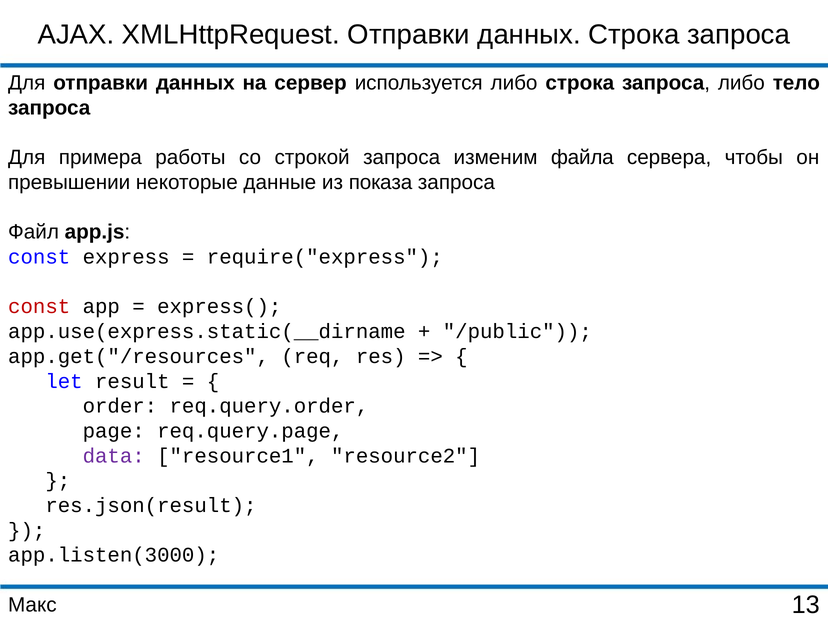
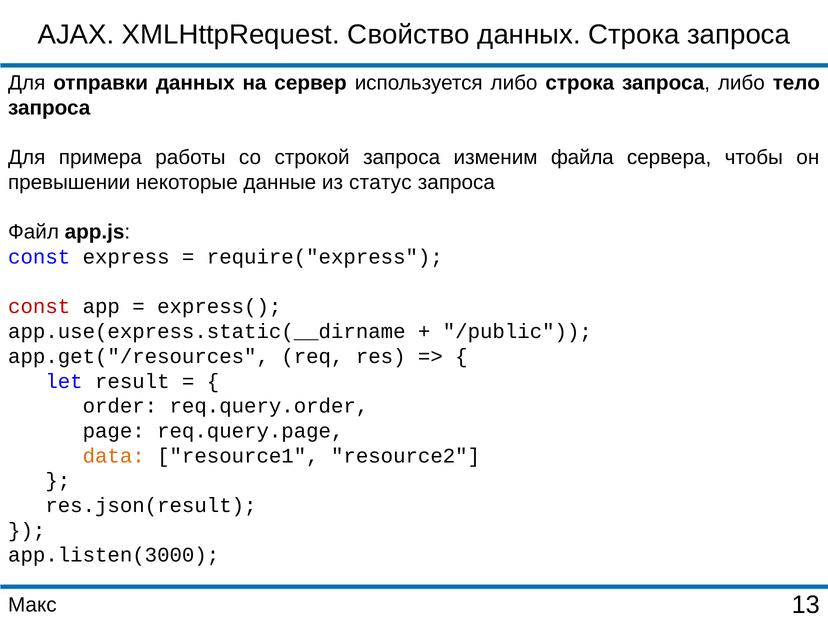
XMLHttpRequest Отправки: Отправки -> Свойство (409, 35)
показа: показа -> статус (380, 182)
data colour: purple -> orange (114, 456)
